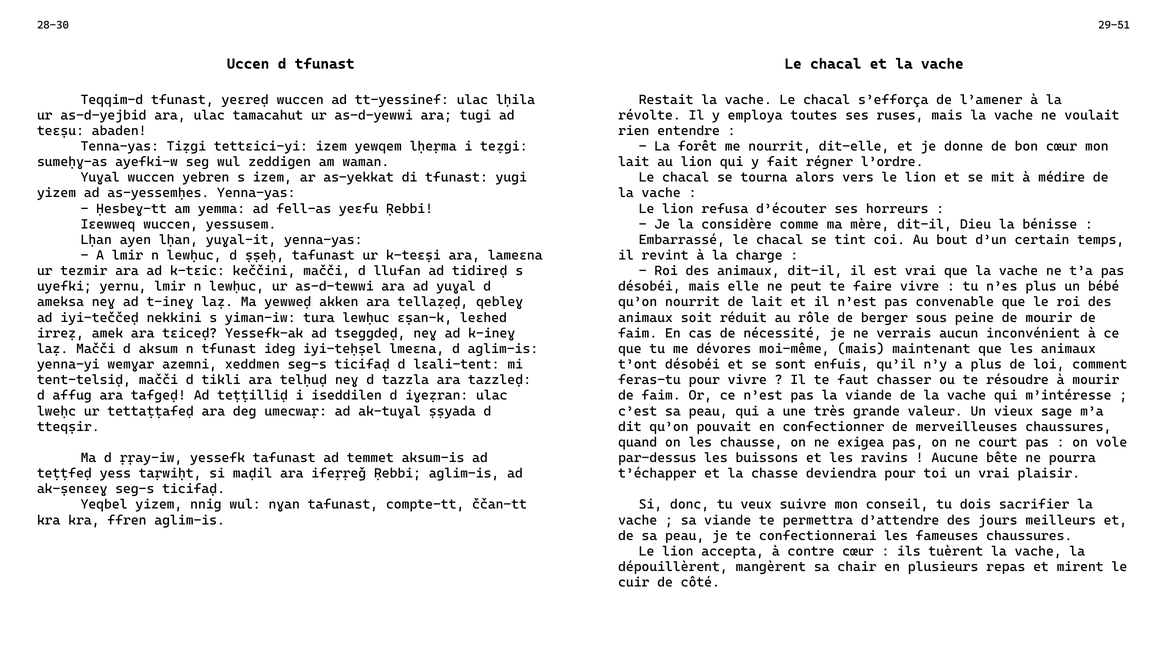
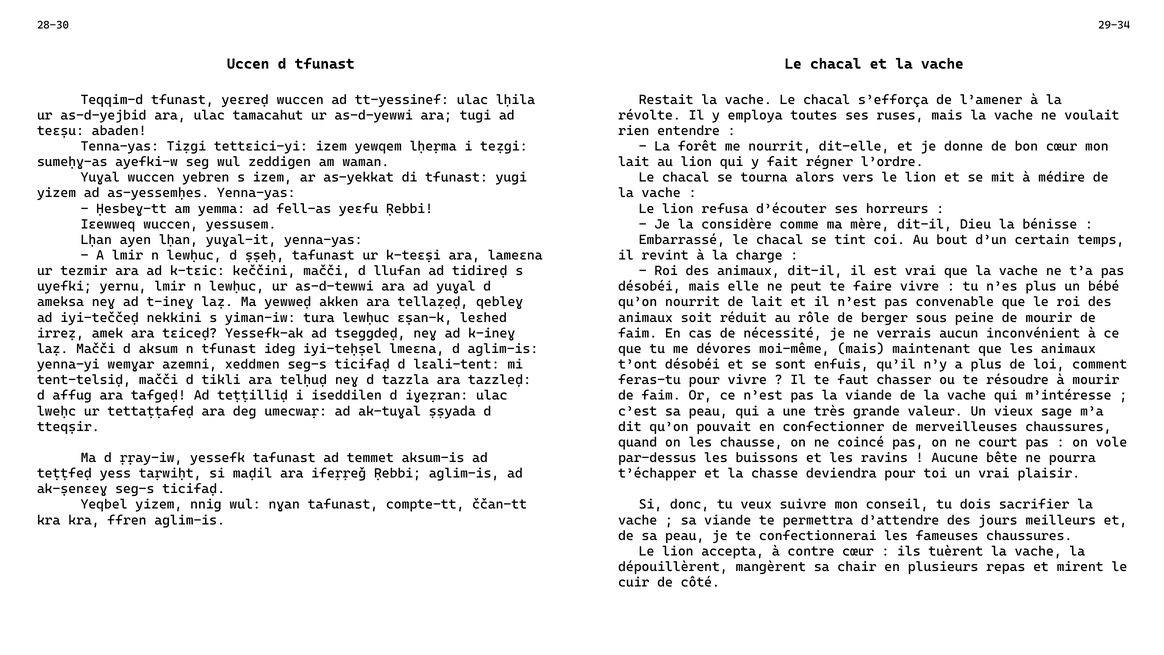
29-51: 29-51 -> 29-34 (1114, 25)
exigea: exigea -> coincé (861, 442)
